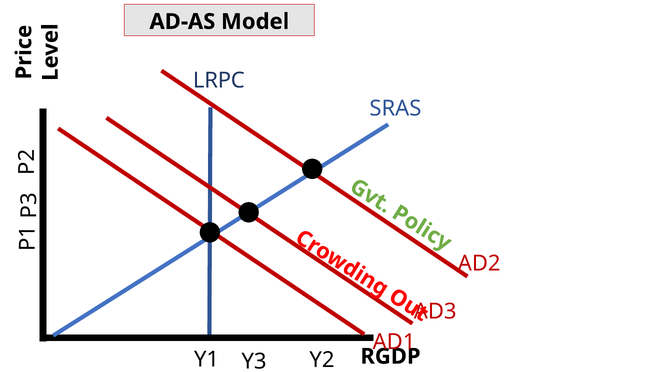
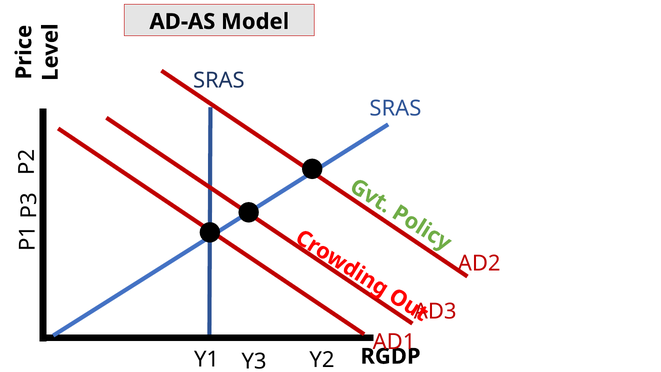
LRPC: LRPC -> SRAS (219, 81)
